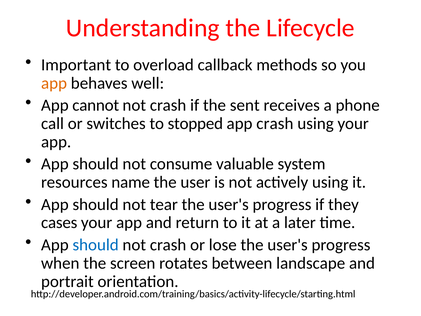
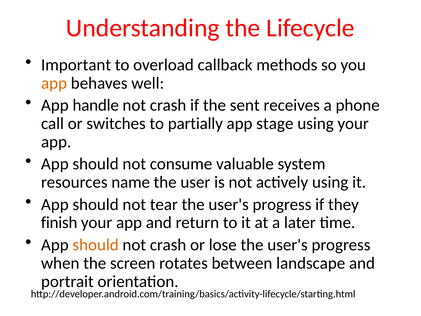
cannot: cannot -> handle (96, 105)
stopped: stopped -> partially (195, 123)
app crash: crash -> stage (275, 123)
cases: cases -> finish (59, 223)
should colour: blue -> orange (96, 245)
